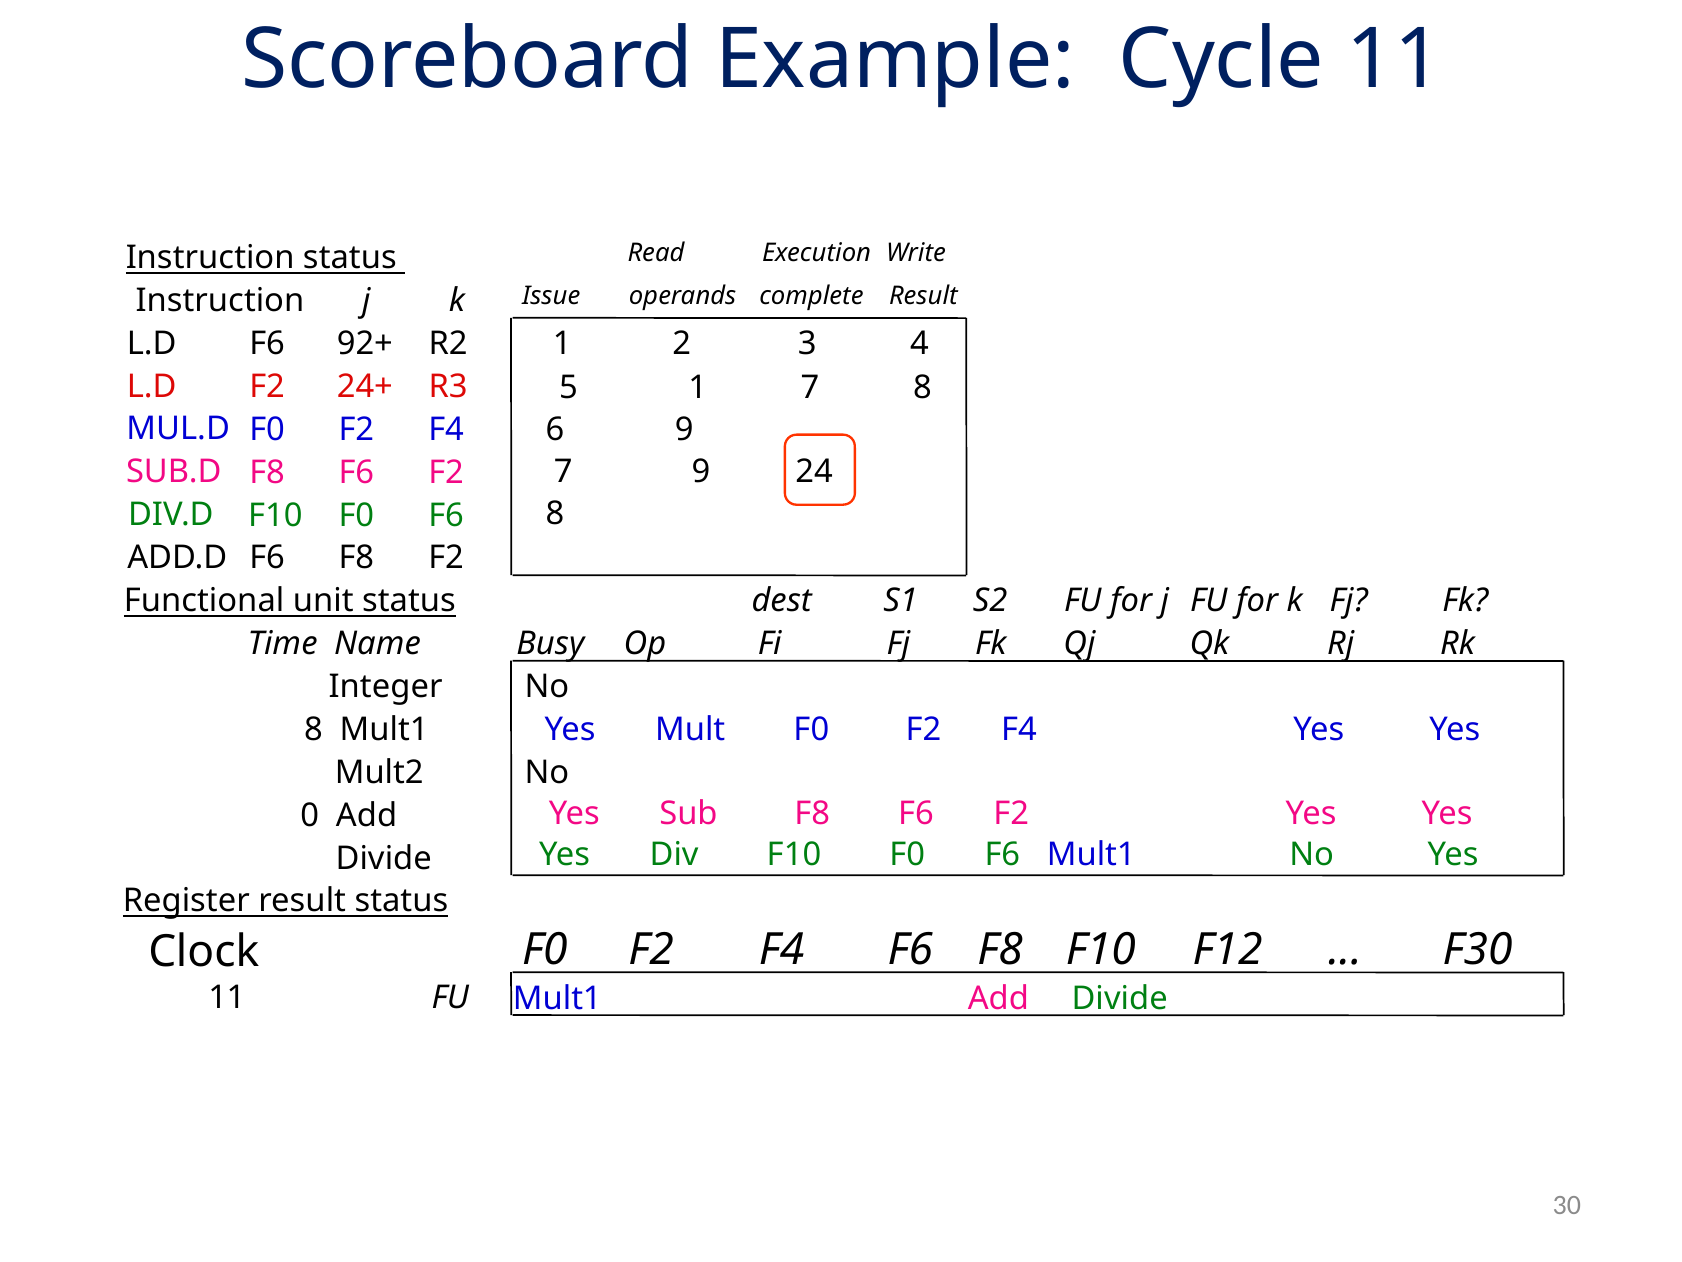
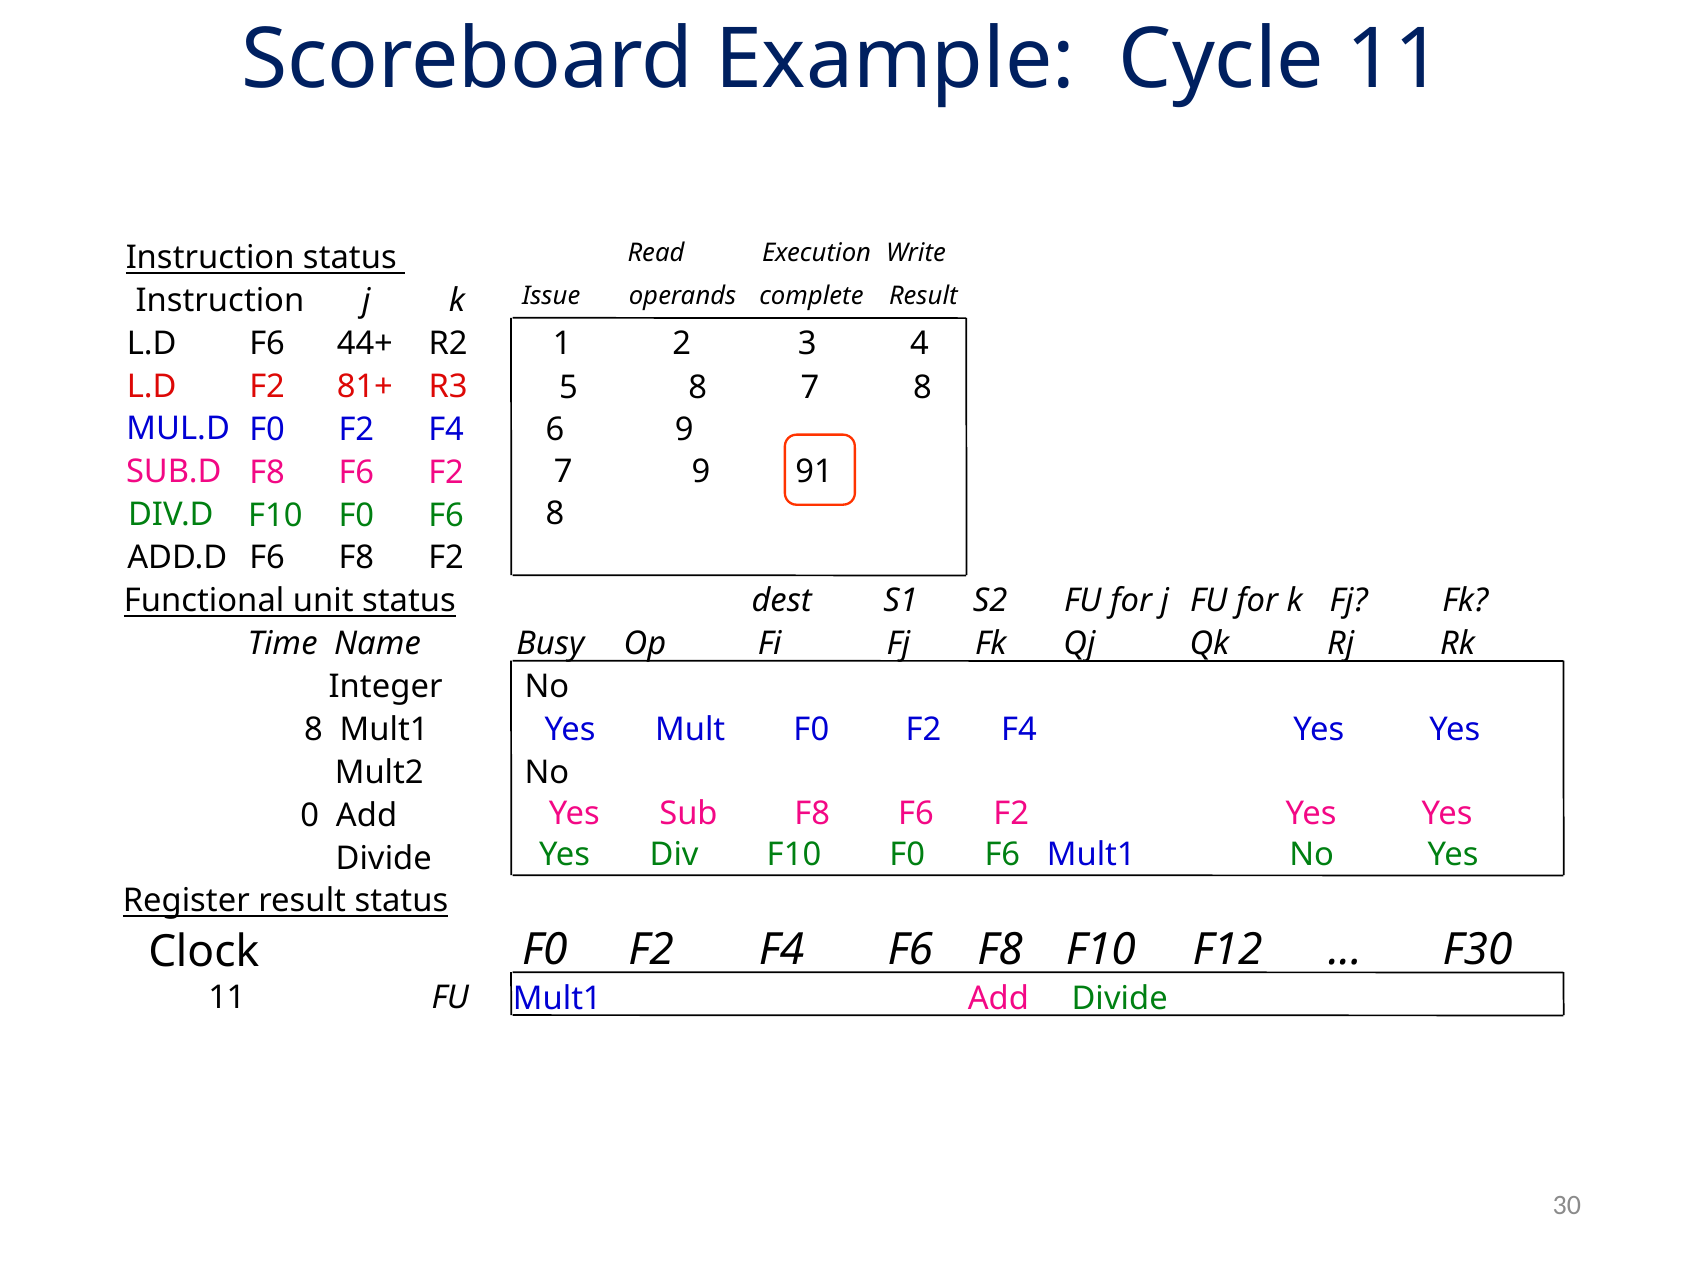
92+: 92+ -> 44+ (365, 344)
24+: 24+ -> 81+ (365, 386)
5 1: 1 -> 8 (698, 388)
24: 24 -> 91 (814, 471)
